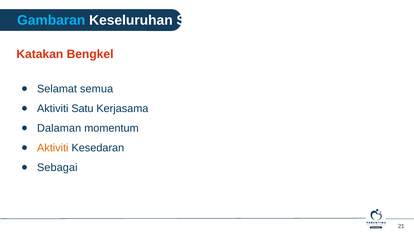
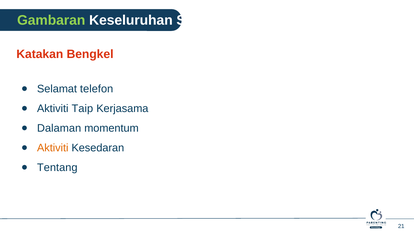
Gambaran colour: light blue -> light green (51, 20)
semua: semua -> telefon (97, 89)
Satu: Satu -> Taip (82, 109)
Sebagai: Sebagai -> Tentang (57, 168)
